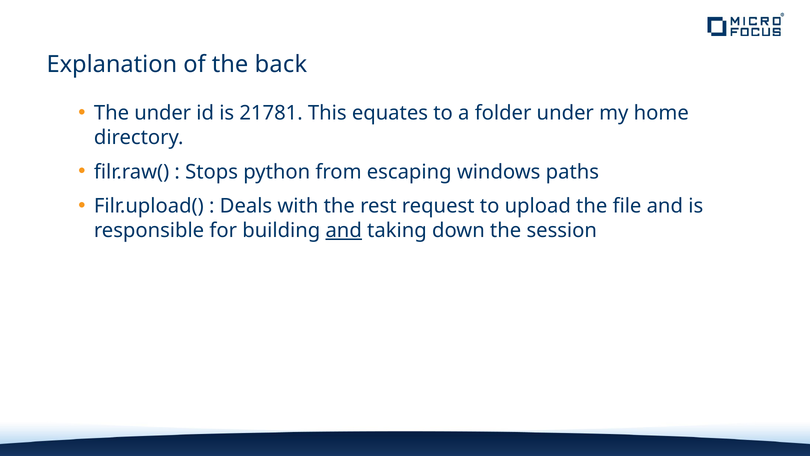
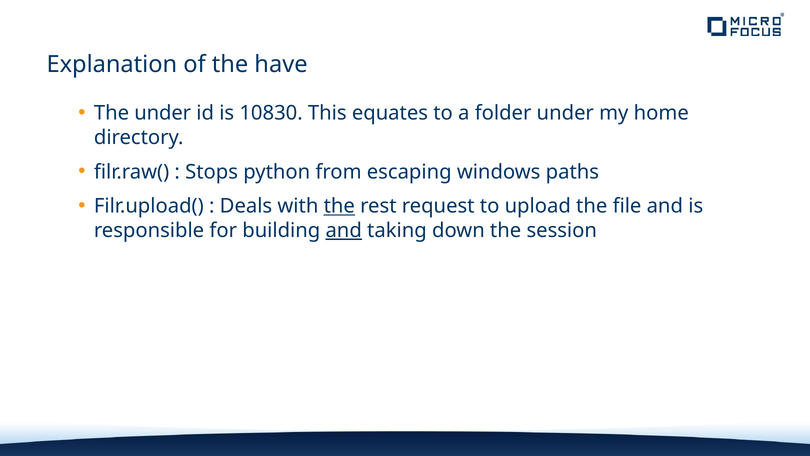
back: back -> have (281, 65)
21781: 21781 -> 10830 (271, 113)
the underline: none -> present (339, 206)
